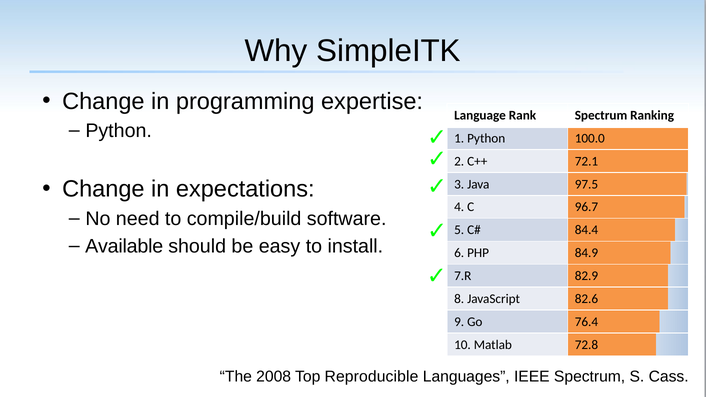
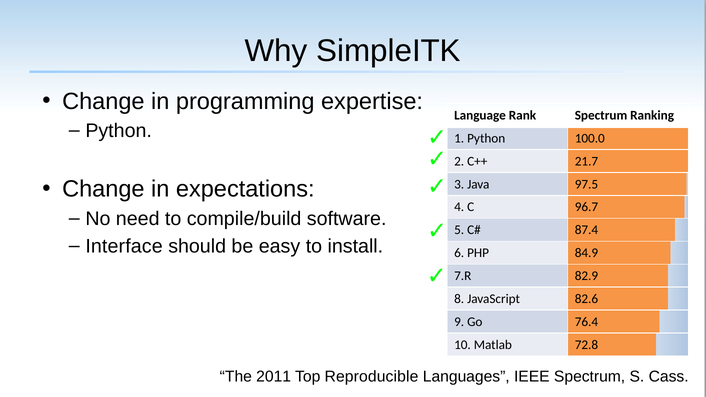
72.1: 72.1 -> 21.7 (586, 161)
84.4: 84.4 -> 87.4 (586, 230)
Available: Available -> Interface (124, 246)
2008: 2008 -> 2011 (274, 377)
